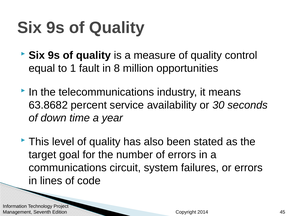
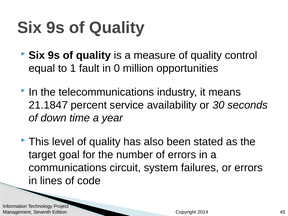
8: 8 -> 0 (117, 68)
63.8682: 63.8682 -> 21.1847 (48, 105)
